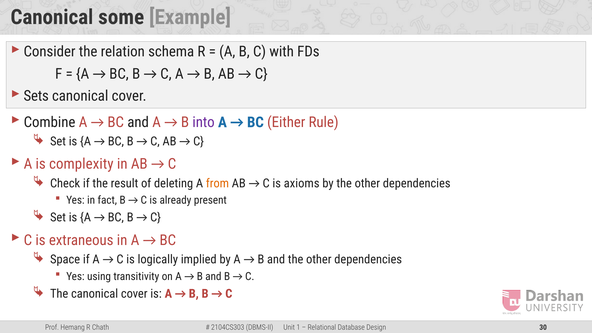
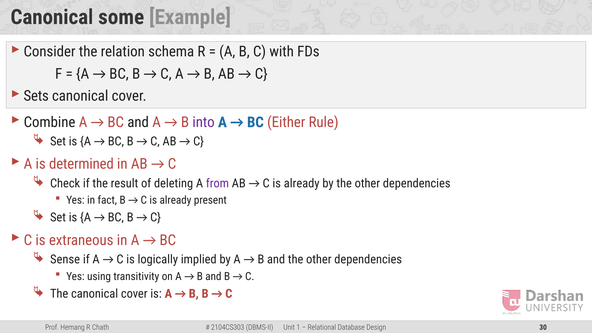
complexity: complexity -> determined (81, 164)
from colour: orange -> purple (217, 183)
axioms: axioms -> already (302, 183)
Space: Space -> Sense (65, 259)
